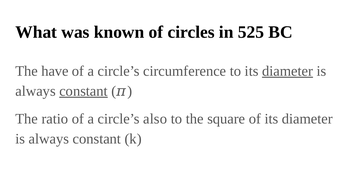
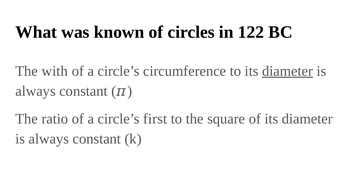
525: 525 -> 122 (251, 32)
have: have -> with (55, 71)
constant underline: present -> none (84, 91)
also: also -> first (155, 119)
